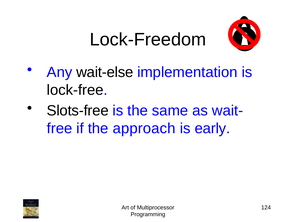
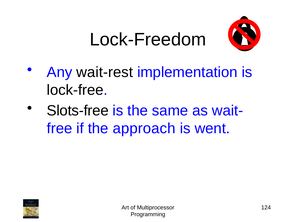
wait-else: wait-else -> wait-rest (105, 72)
early: early -> went (212, 128)
